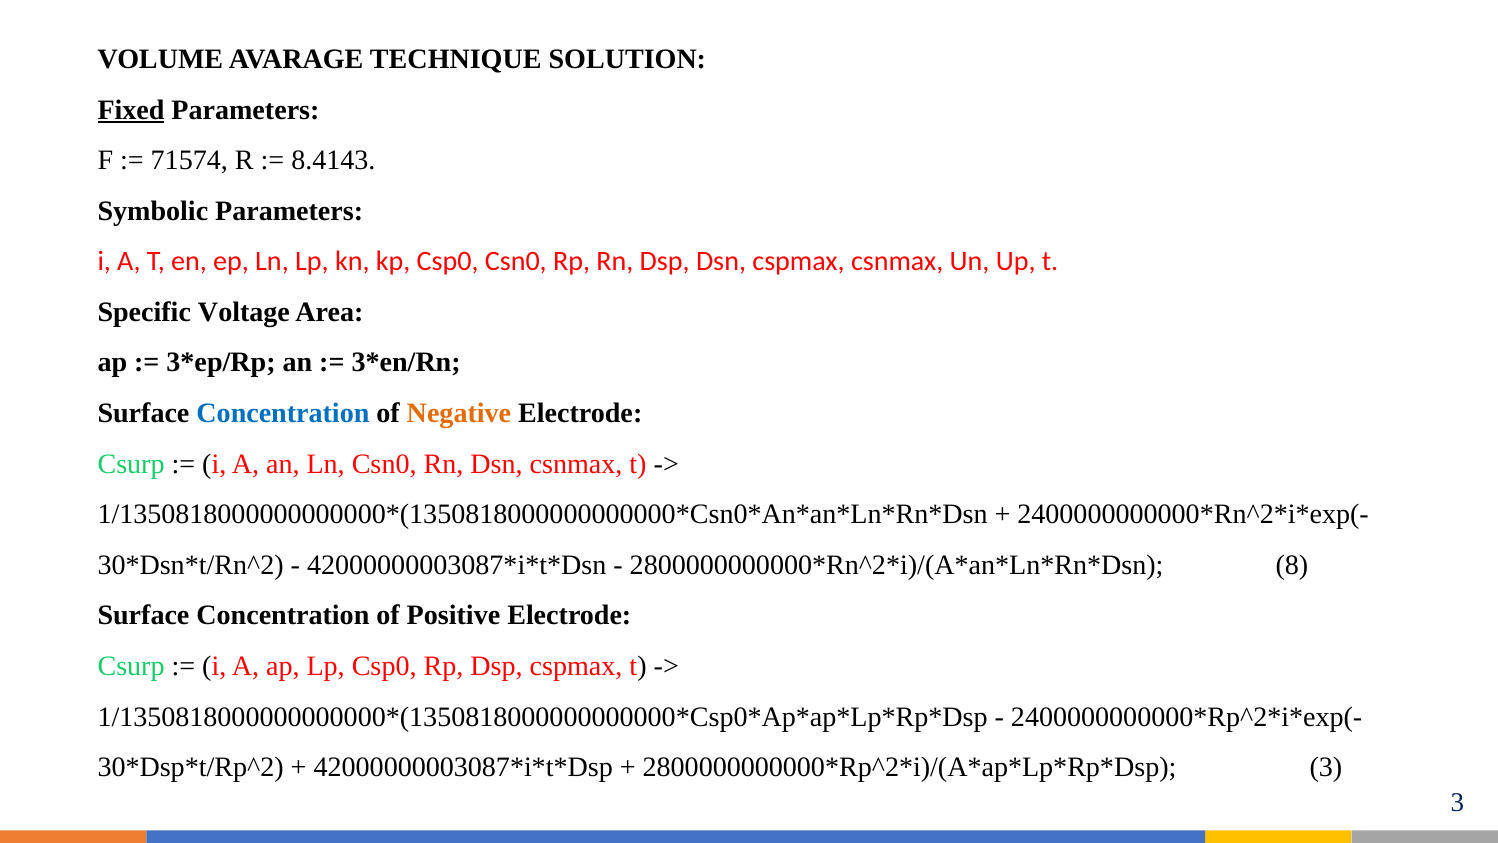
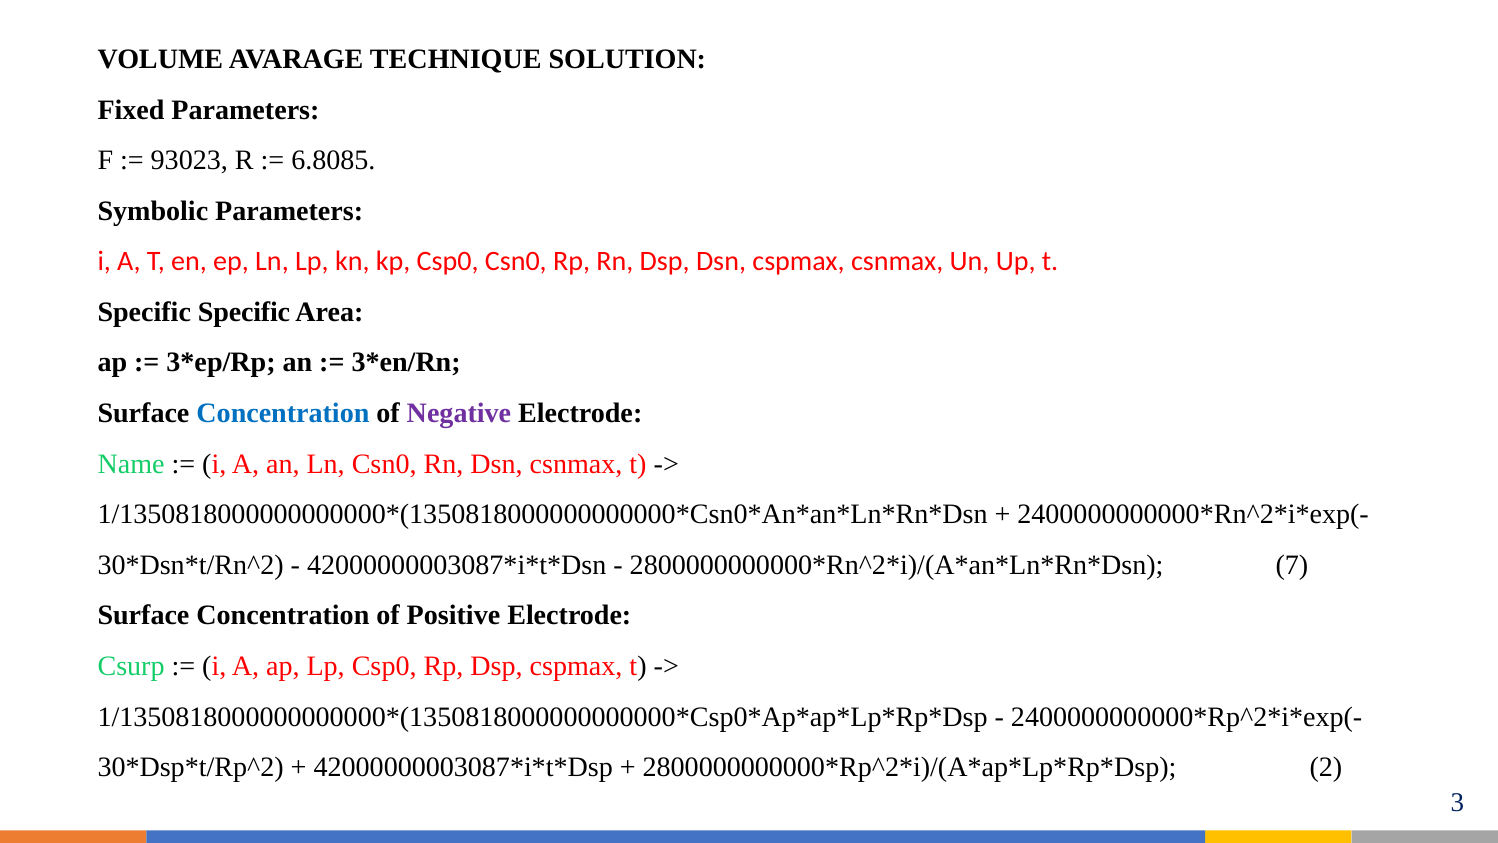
Fixed underline: present -> none (131, 110)
71574: 71574 -> 93023 (189, 160)
8.4143: 8.4143 -> 6.8085 (333, 160)
Specific Voltage: Voltage -> Specific (244, 312)
Negative colour: orange -> purple (459, 413)
Csurp: Csurp -> Name (131, 464)
8: 8 -> 7 (1292, 565)
3: 3 -> 2 (1326, 767)
